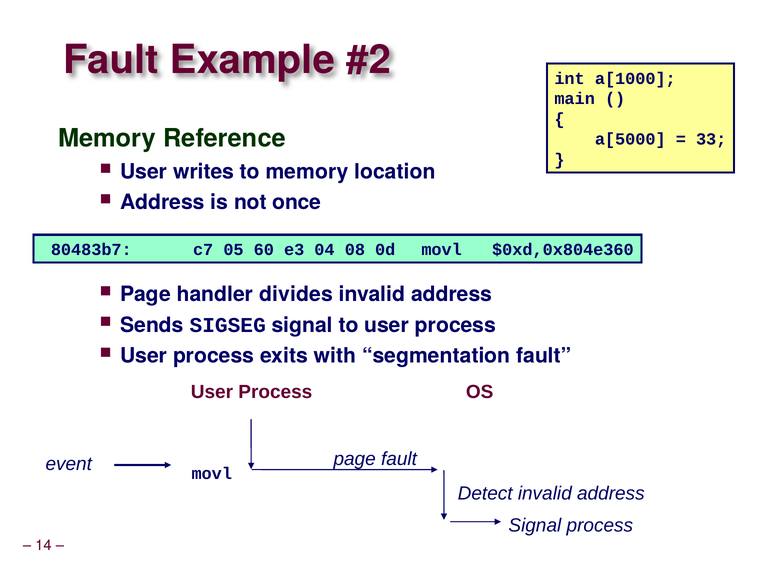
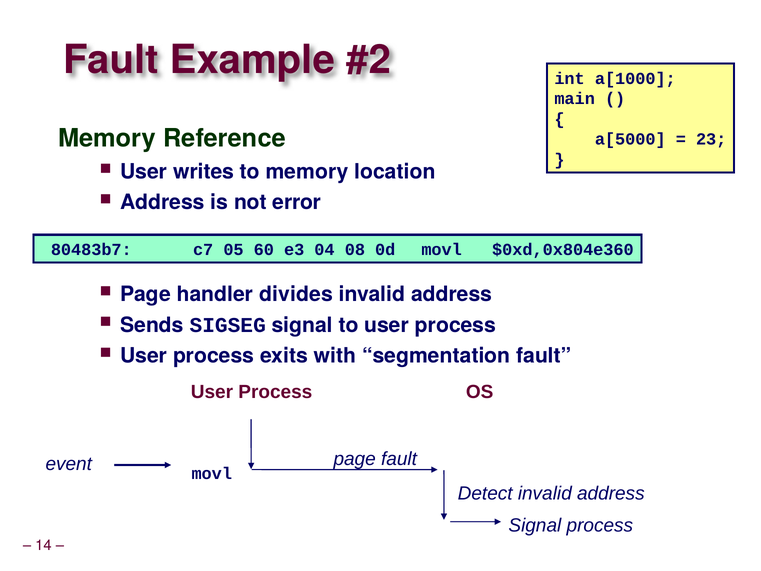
33: 33 -> 23 (711, 139)
once: once -> error (297, 202)
